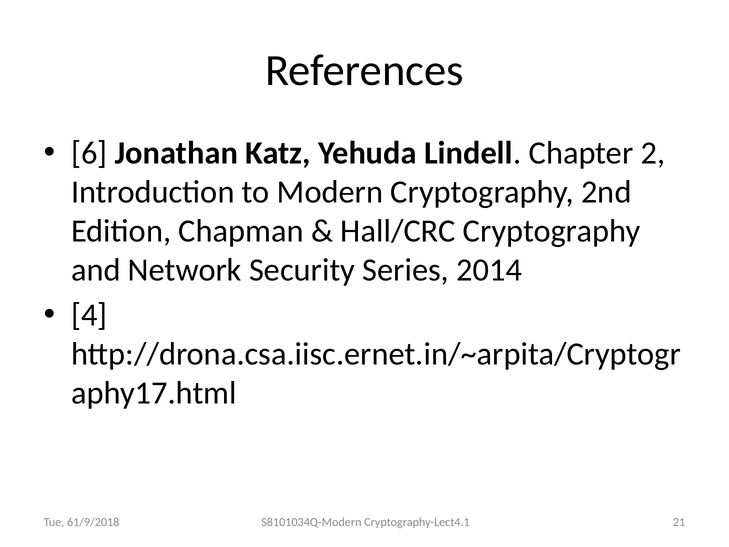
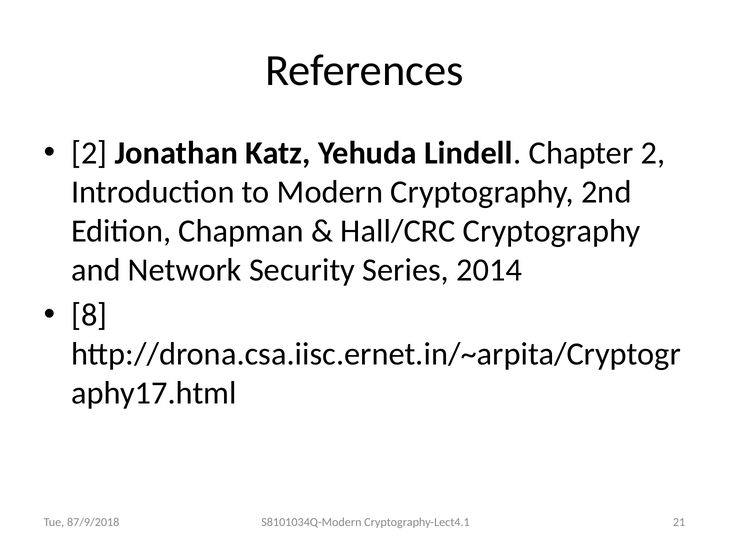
6: 6 -> 2 (89, 153)
4: 4 -> 8 (89, 315)
61/9/2018: 61/9/2018 -> 87/9/2018 (93, 522)
